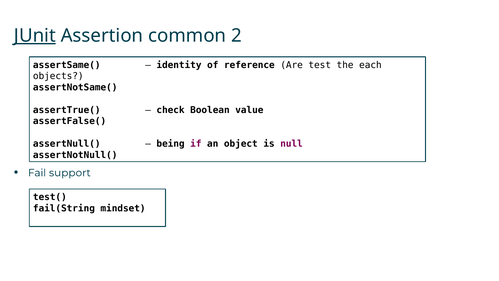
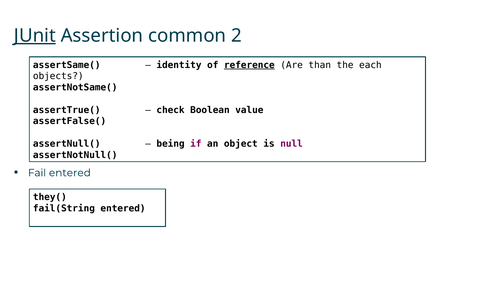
reference underline: none -> present (249, 65)
test: test -> than (320, 65)
Fail support: support -> entered (70, 173)
test(: test( -> they( (50, 197)
fail(String mindset: mindset -> entered (123, 208)
